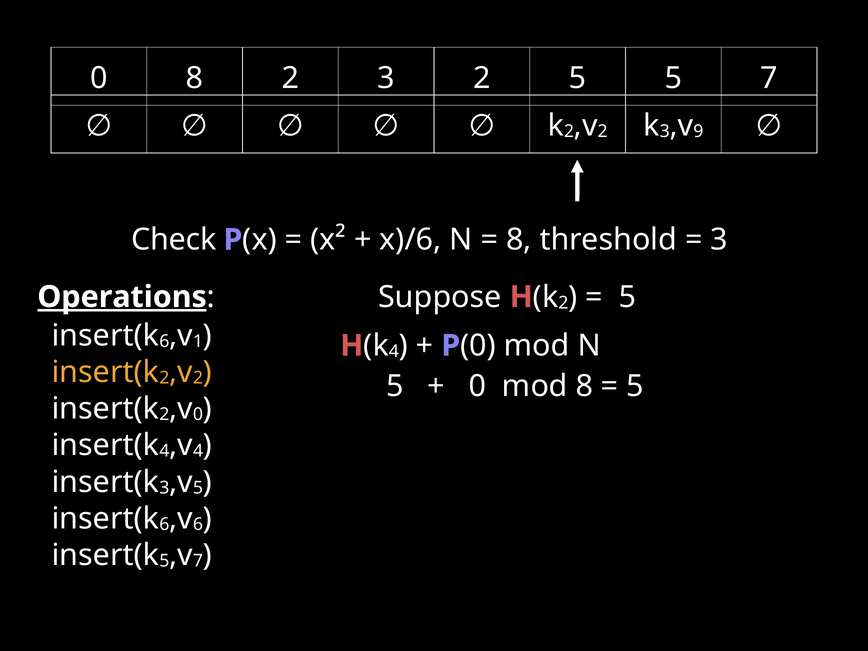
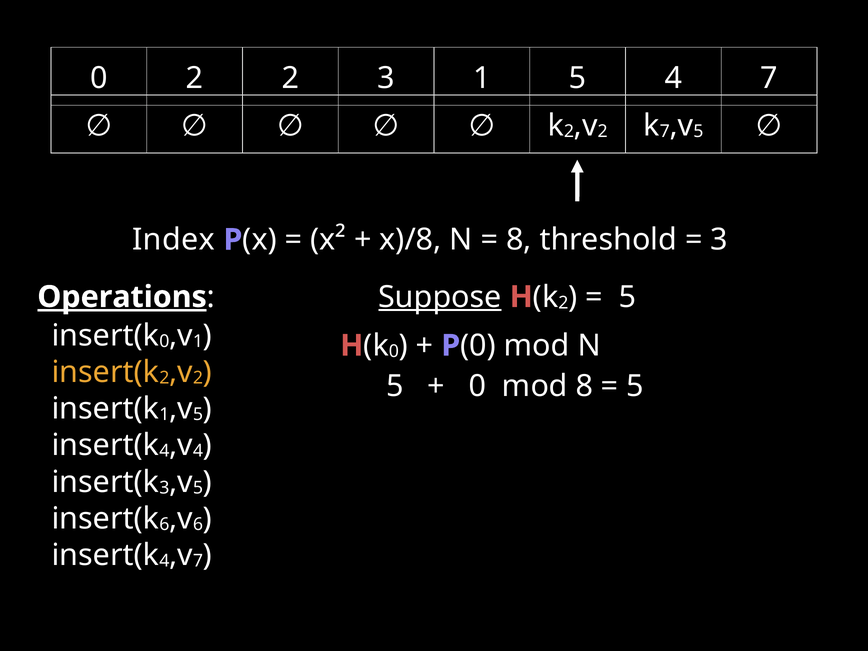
0 8: 8 -> 2 (195, 78)
3 2: 2 -> 1 (482, 78)
5 5: 5 -> 4 (673, 78)
3: 3 -> 7 (665, 132)
9: 9 -> 5 (698, 132)
Check: Check -> Index (174, 240)
x)/6: x)/6 -> x)/8 (410, 240)
Suppose underline: none -> present (440, 297)
6: 6 -> 0 (164, 341)
4: 4 -> 0 (394, 351)
2: 2 -> 1 (164, 414)
0: 0 -> 5 (198, 414)
5: 5 -> 4 (164, 561)
